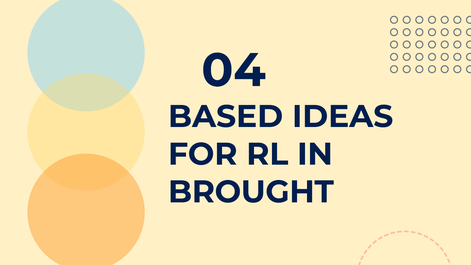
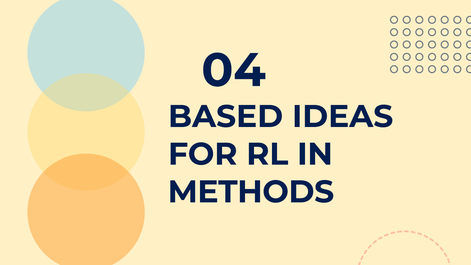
BROUGHT: BROUGHT -> METHODS (251, 192)
